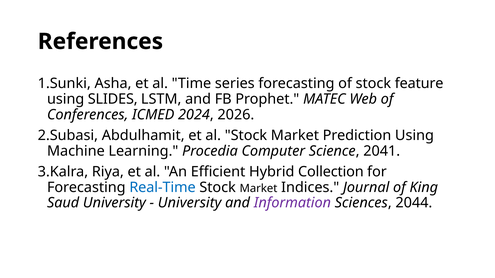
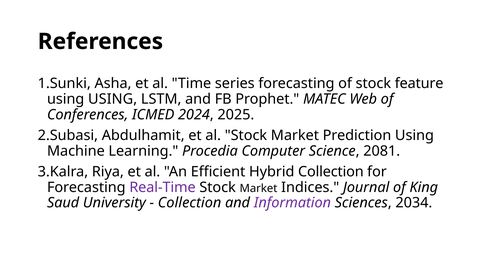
using SLIDES: SLIDES -> USING (113, 99)
2026: 2026 -> 2025 (236, 115)
2041: 2041 -> 2081 (382, 151)
Real-Time colour: blue -> purple (163, 188)
University: University -> Collection (190, 203)
2044: 2044 -> 2034 (414, 203)
